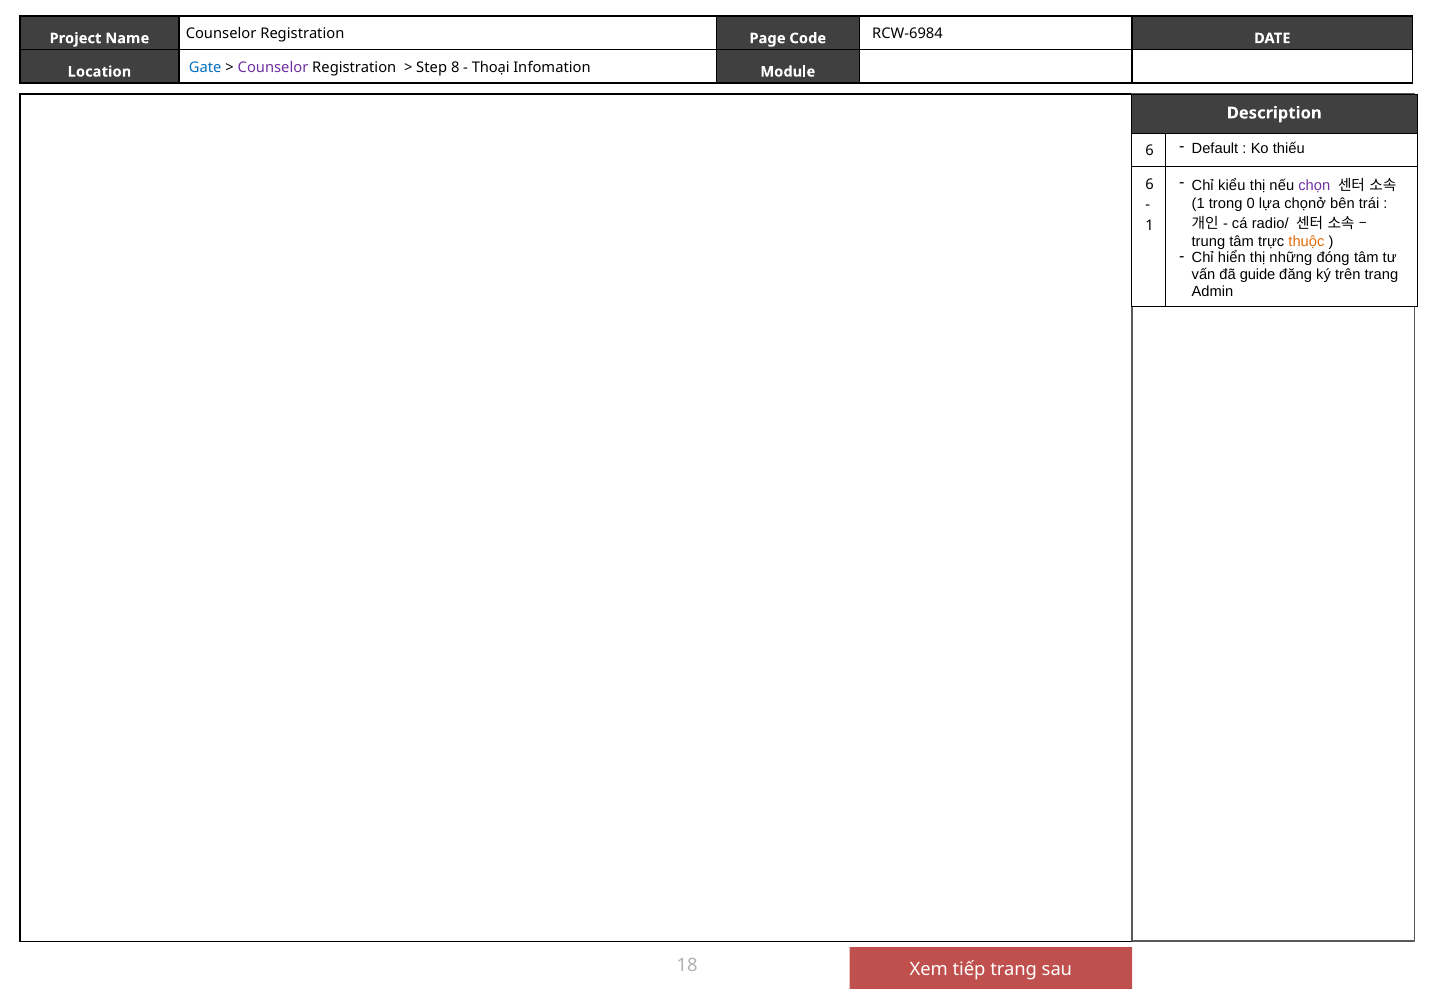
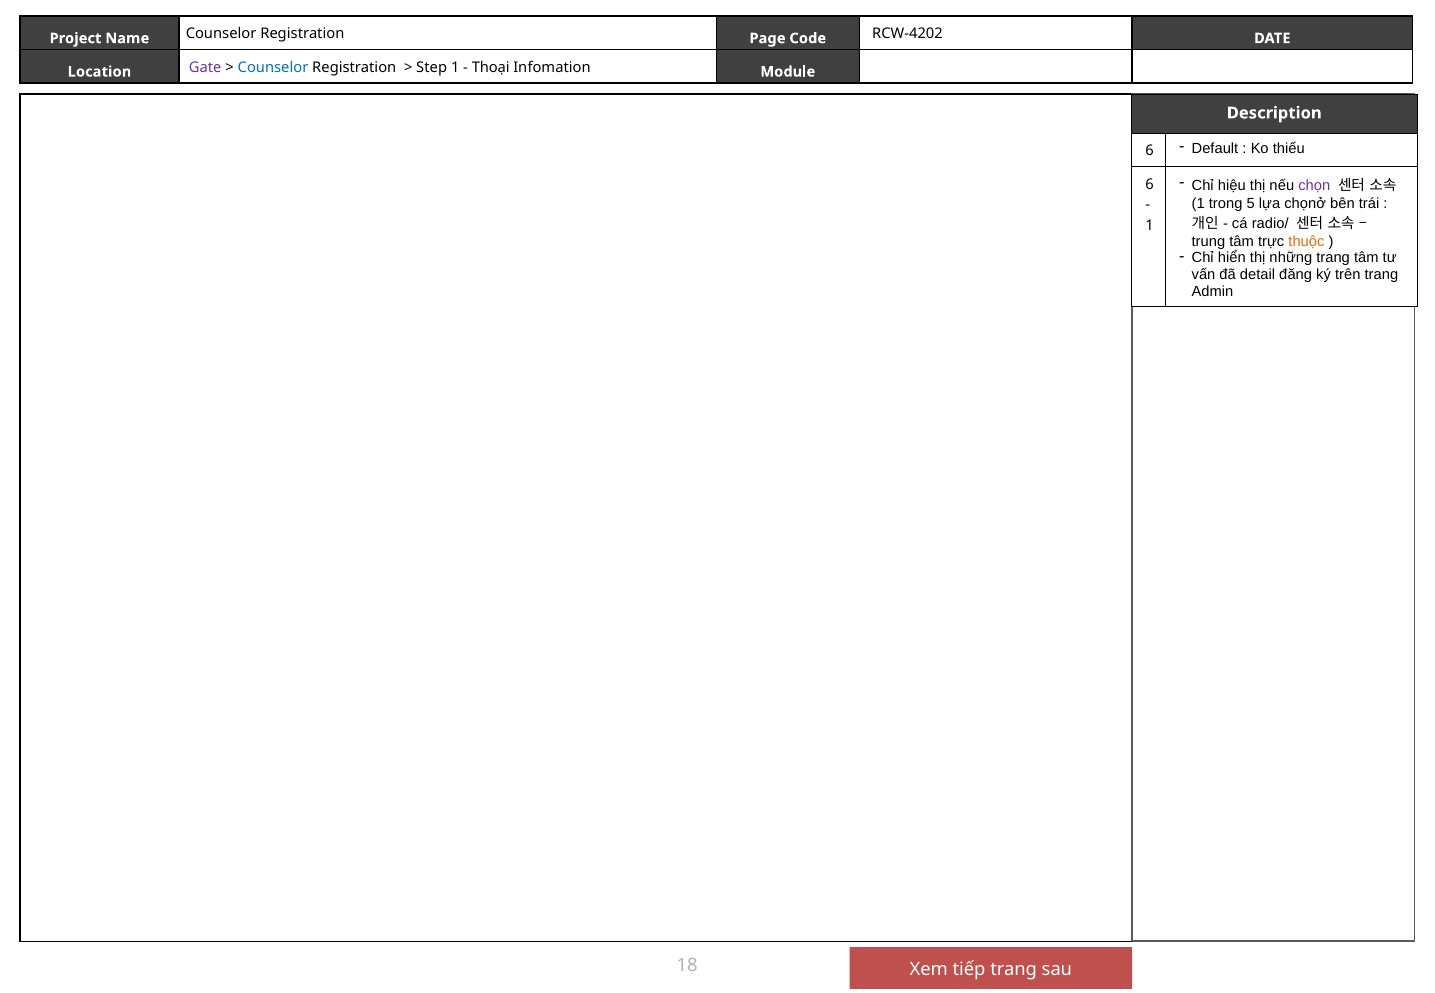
RCW-6984: RCW-6984 -> RCW-4202 (907, 33)
Gate colour: blue -> purple (205, 67)
Counselor colour: purple -> blue (273, 67)
Step 8: 8 -> 1 (455, 67)
kiểu: kiểu -> hiệu (1232, 186)
0: 0 -> 5 (1251, 204)
những đóng: đóng -> trang (1333, 258)
guide: guide -> detail (1258, 275)
